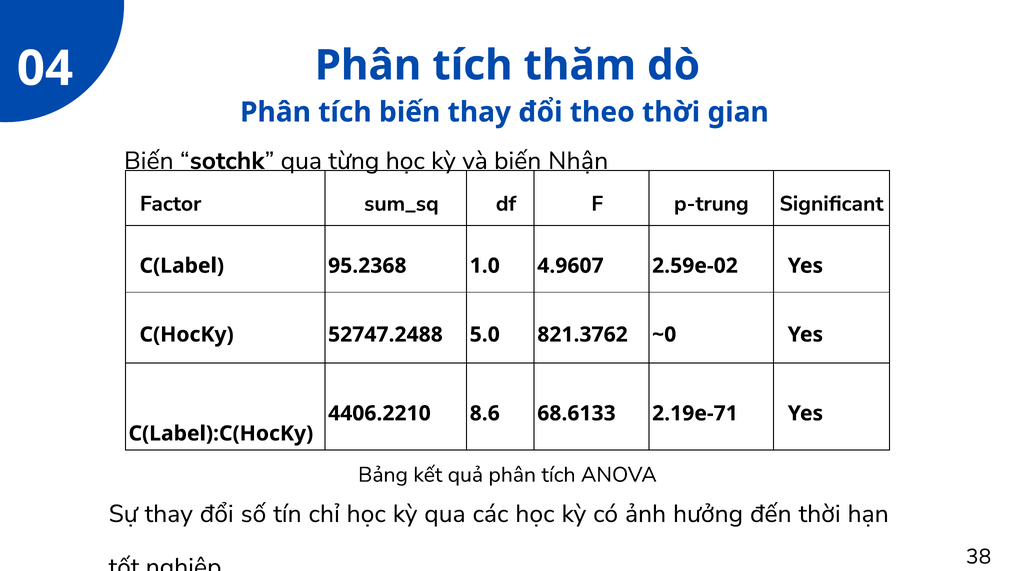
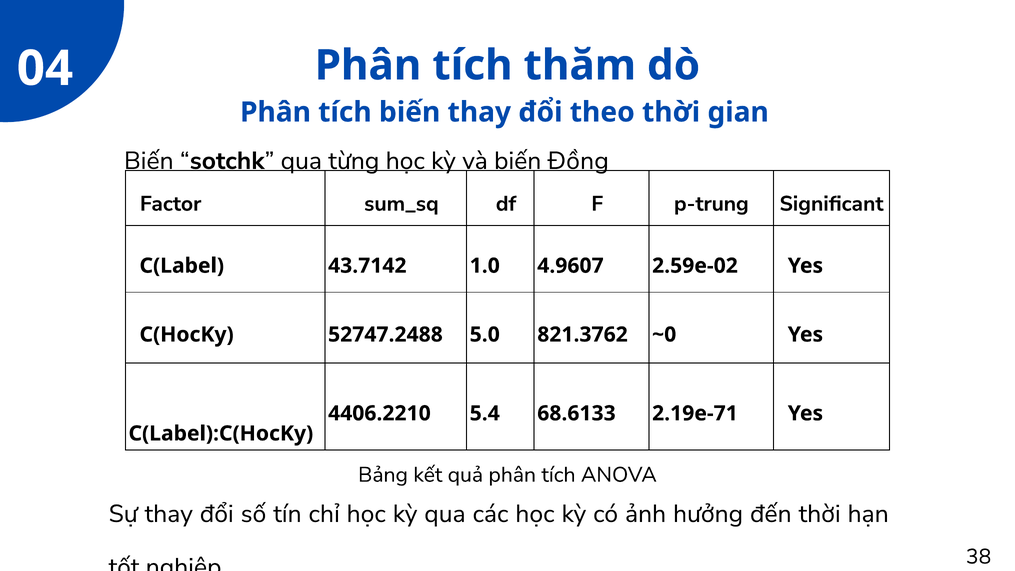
Nhận: Nhận -> Đồng (578, 161)
95.2368: 95.2368 -> 43.7142 (367, 266)
8.6: 8.6 -> 5.4 (485, 413)
